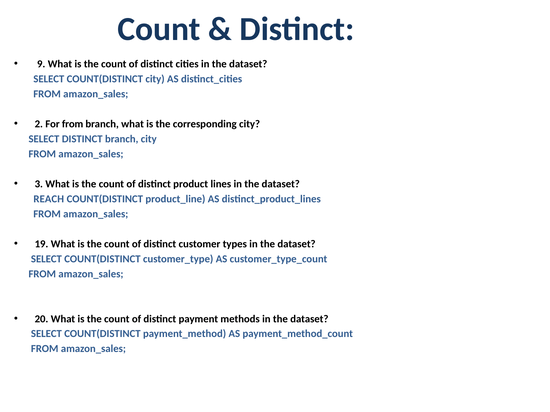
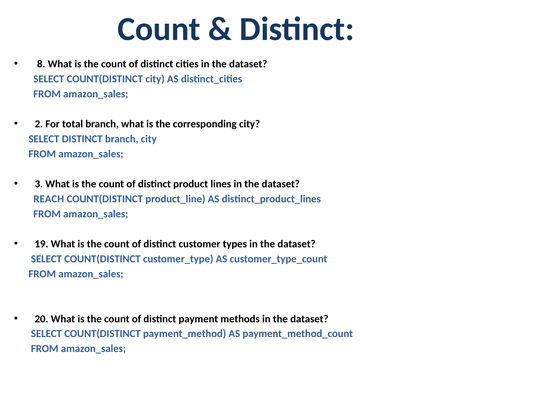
9: 9 -> 8 (41, 64)
For from: from -> total (73, 124)
